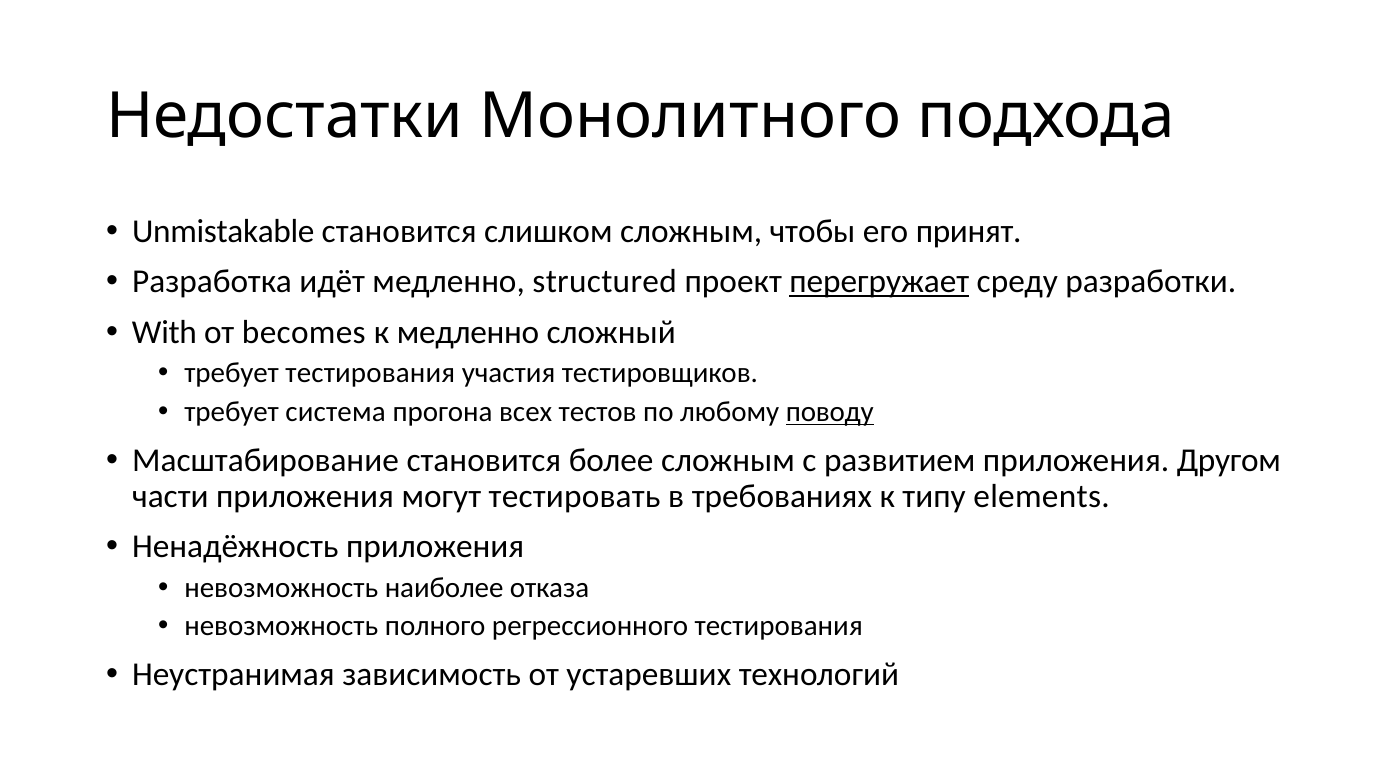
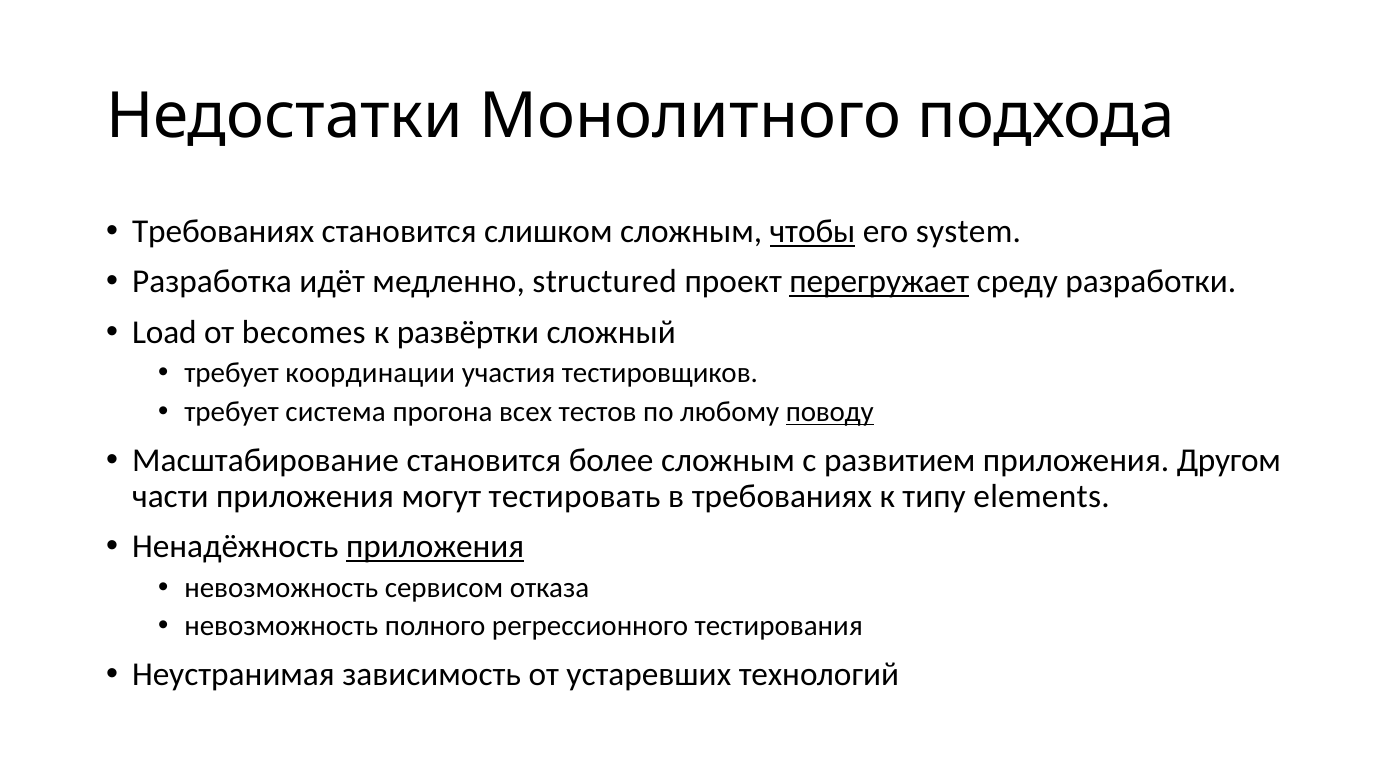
Unmistakable: Unmistakable -> Требованиях (223, 231)
чтобы underline: none -> present (813, 231)
принят: принят -> system (968, 231)
With: With -> Load (164, 332)
к медленно: медленно -> развёртки (468, 332)
требует тестирования: тестирования -> координации (370, 373)
приложения underline: none -> present (435, 546)
наиболее: наиболее -> сервисом (444, 587)
